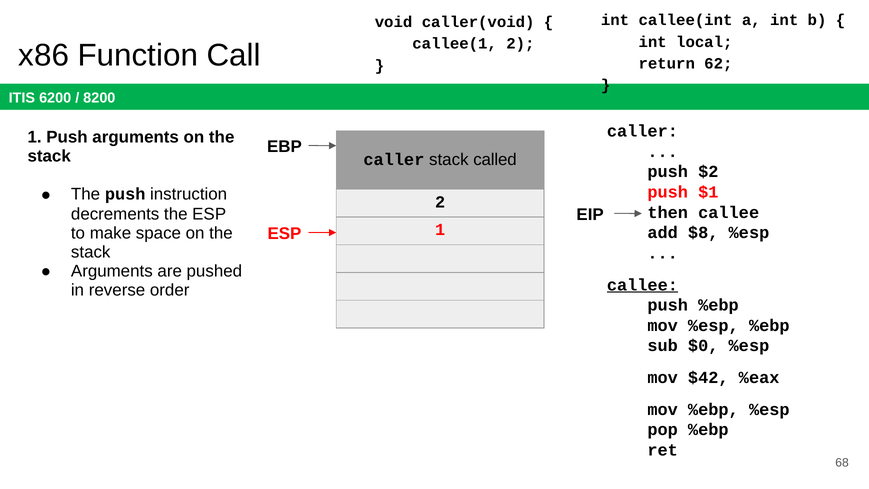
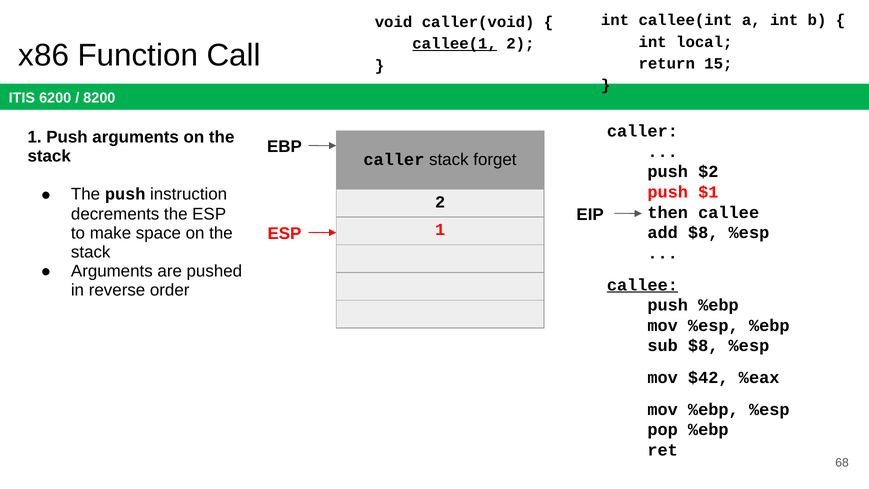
callee(1 underline: none -> present (455, 44)
62: 62 -> 15 (718, 64)
called: called -> forget (495, 160)
sub $0: $0 -> $8 (703, 346)
